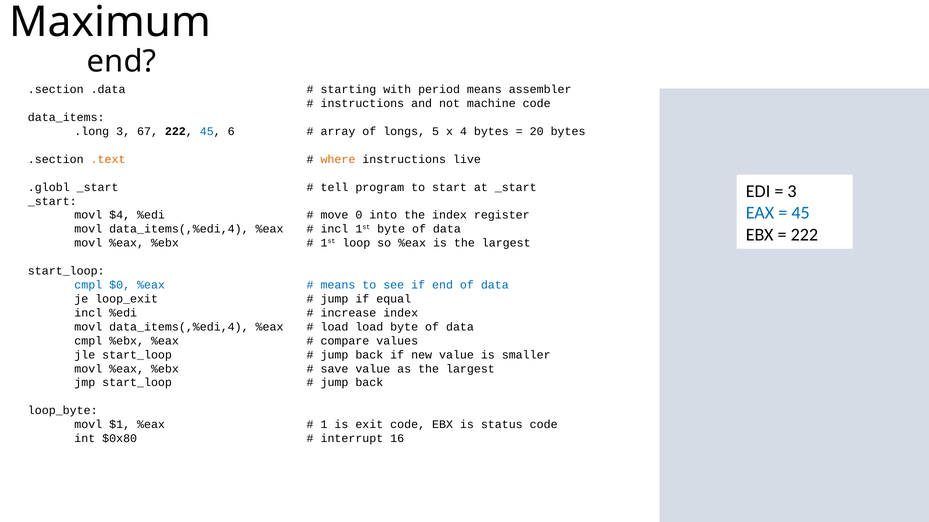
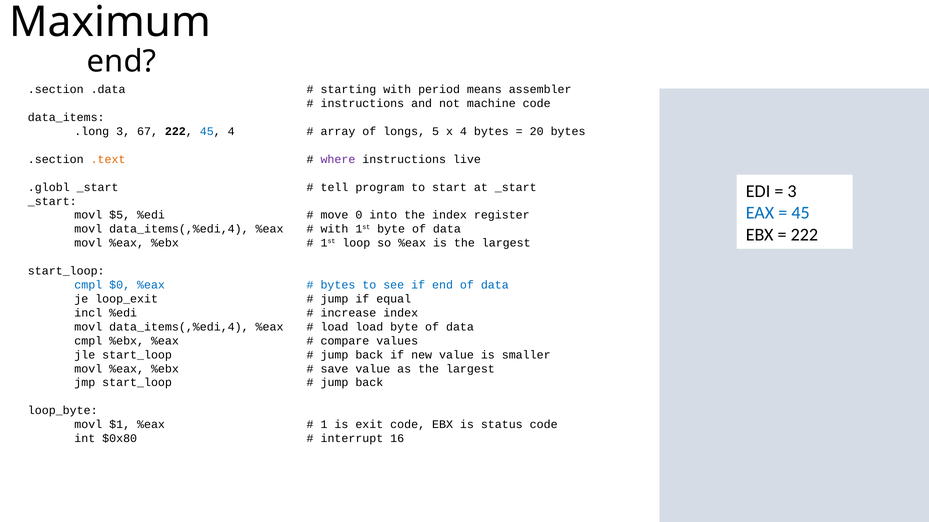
45 6: 6 -> 4 (231, 132)
where colour: orange -> purple (338, 160)
$4: $4 -> $5 (120, 215)
incl: incl -> with (334, 229)
means: means -> bytes (338, 285)
